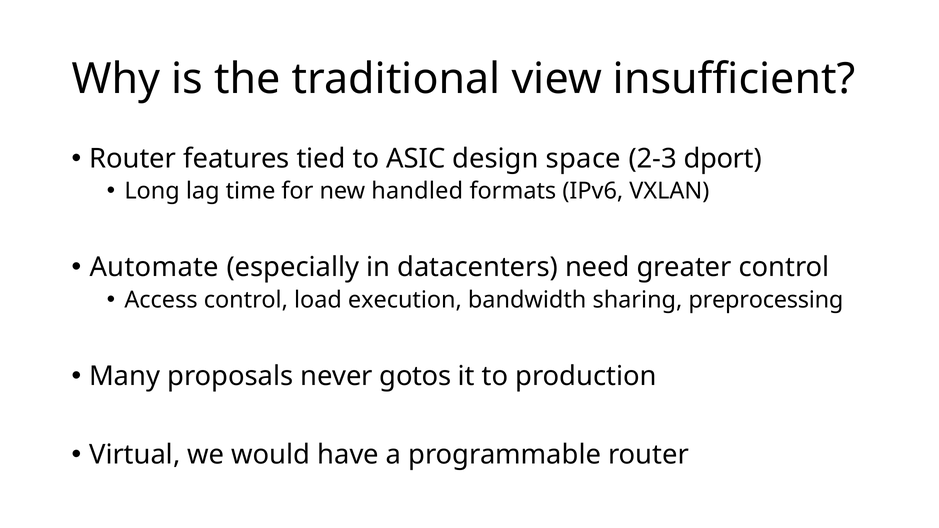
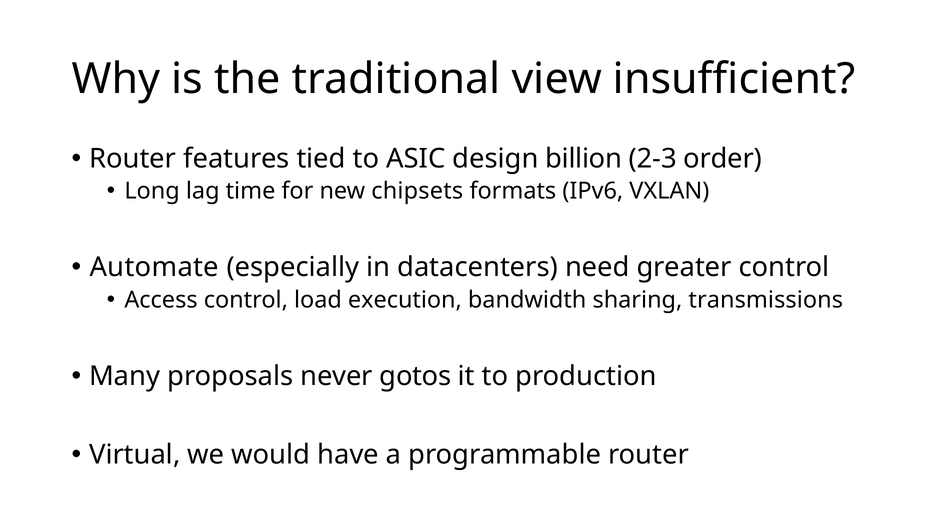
space: space -> billion (584, 159)
dport: dport -> order (723, 159)
handled: handled -> chipsets (417, 191)
preprocessing: preprocessing -> transmissions (766, 300)
